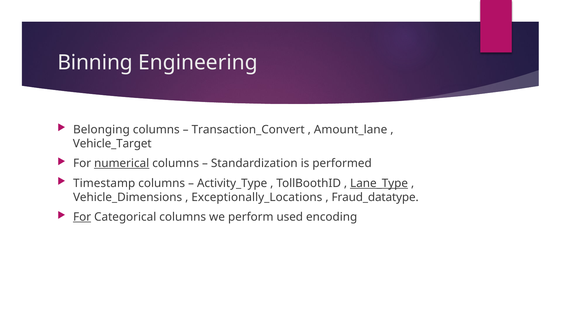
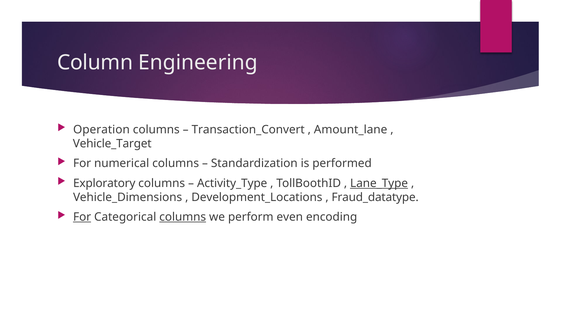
Binning: Binning -> Column (95, 63)
Belonging: Belonging -> Operation (101, 130)
numerical underline: present -> none (122, 164)
Timestamp: Timestamp -> Exploratory (104, 184)
Exceptionally_Locations: Exceptionally_Locations -> Development_Locations (257, 198)
columns underline: none -> present (183, 217)
used: used -> even (290, 217)
